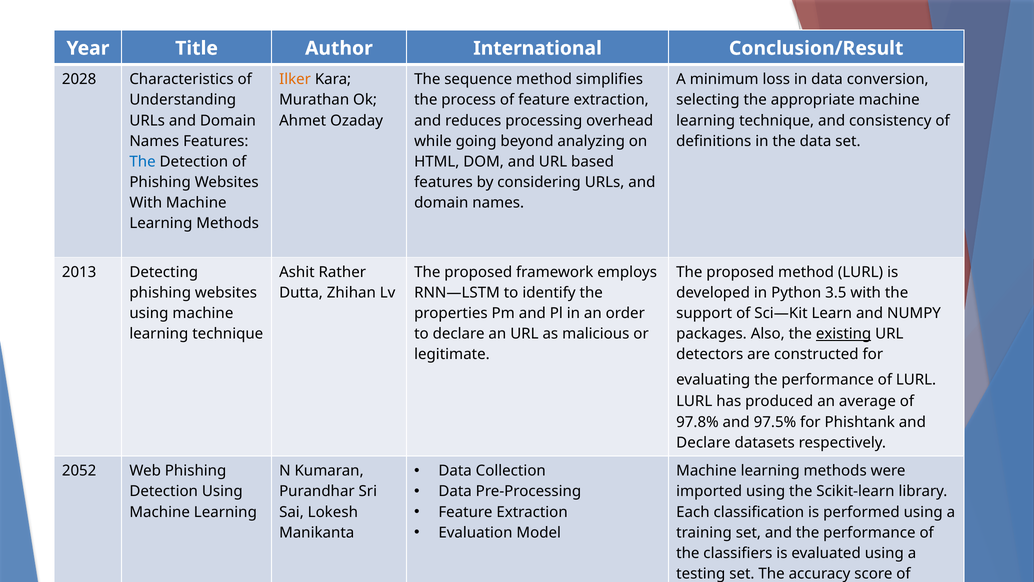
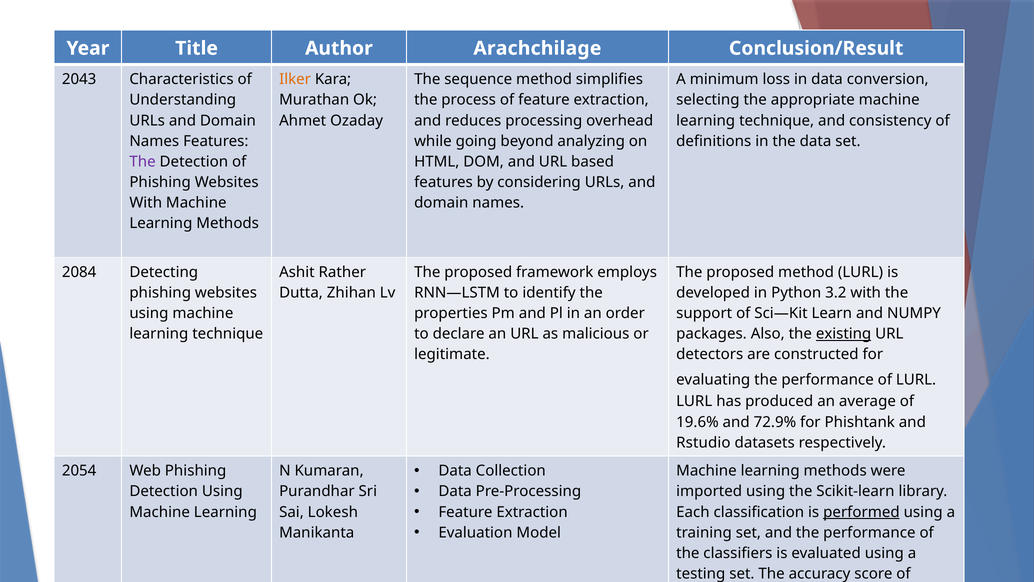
International: International -> Arachchilage (537, 48)
2028: 2028 -> 2043 (79, 79)
The colour: blue -> purple (143, 162)
2013: 2013 -> 2084 (79, 272)
3.5: 3.5 -> 3.2 (836, 293)
97.8%: 97.8% -> 19.6% (697, 422)
97.5%: 97.5% -> 72.9% (775, 422)
Declare: Declare -> Rstudio (703, 442)
2052: 2052 -> 2054 (79, 471)
performed underline: none -> present (861, 512)
